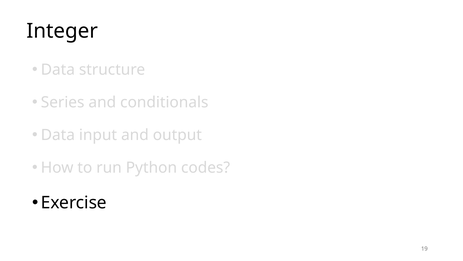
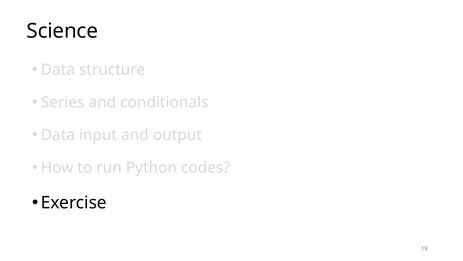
Integer: Integer -> Science (62, 31)
